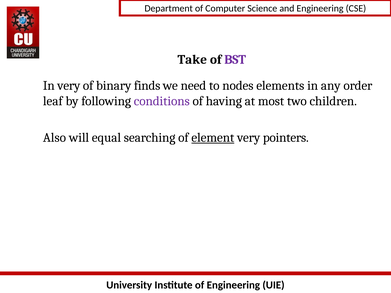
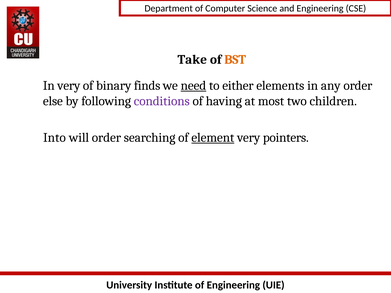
BST colour: purple -> orange (235, 60)
need underline: none -> present (193, 86)
nodes: nodes -> either (238, 86)
leaf: leaf -> else (53, 101)
Also: Also -> Into (54, 138)
will equal: equal -> order (106, 138)
